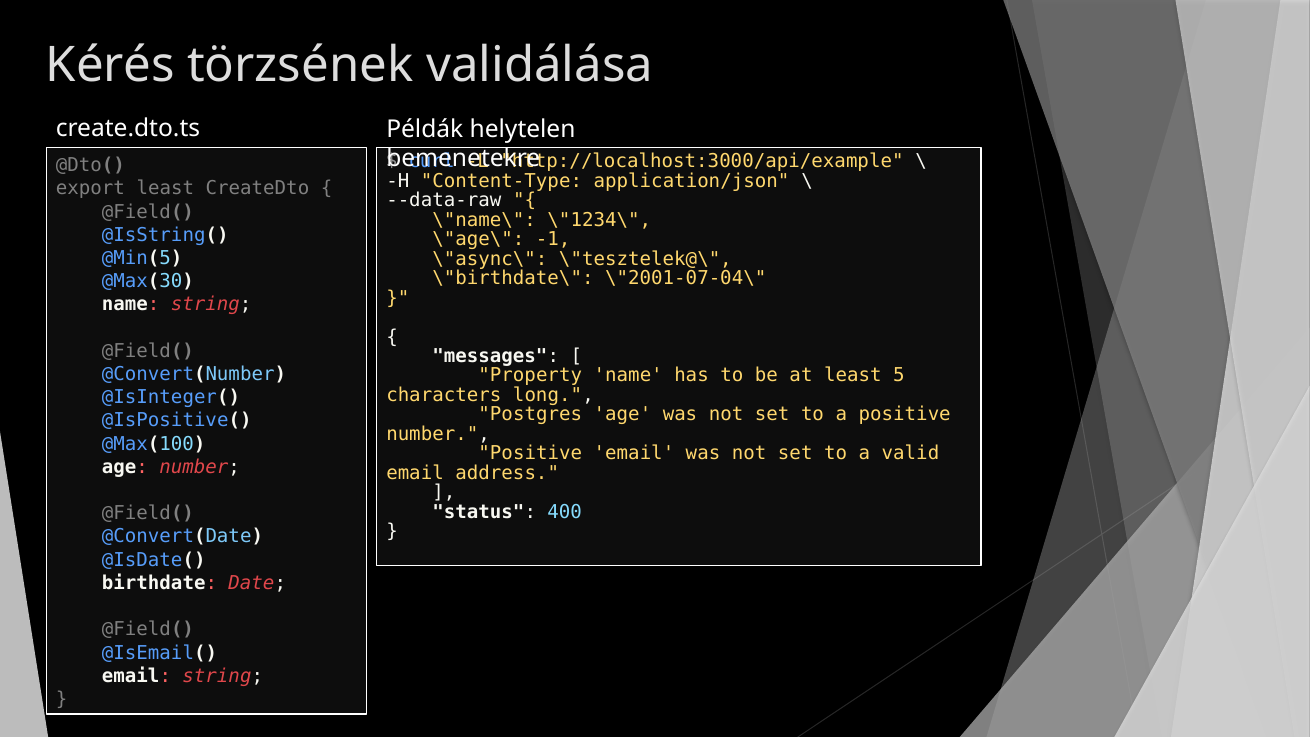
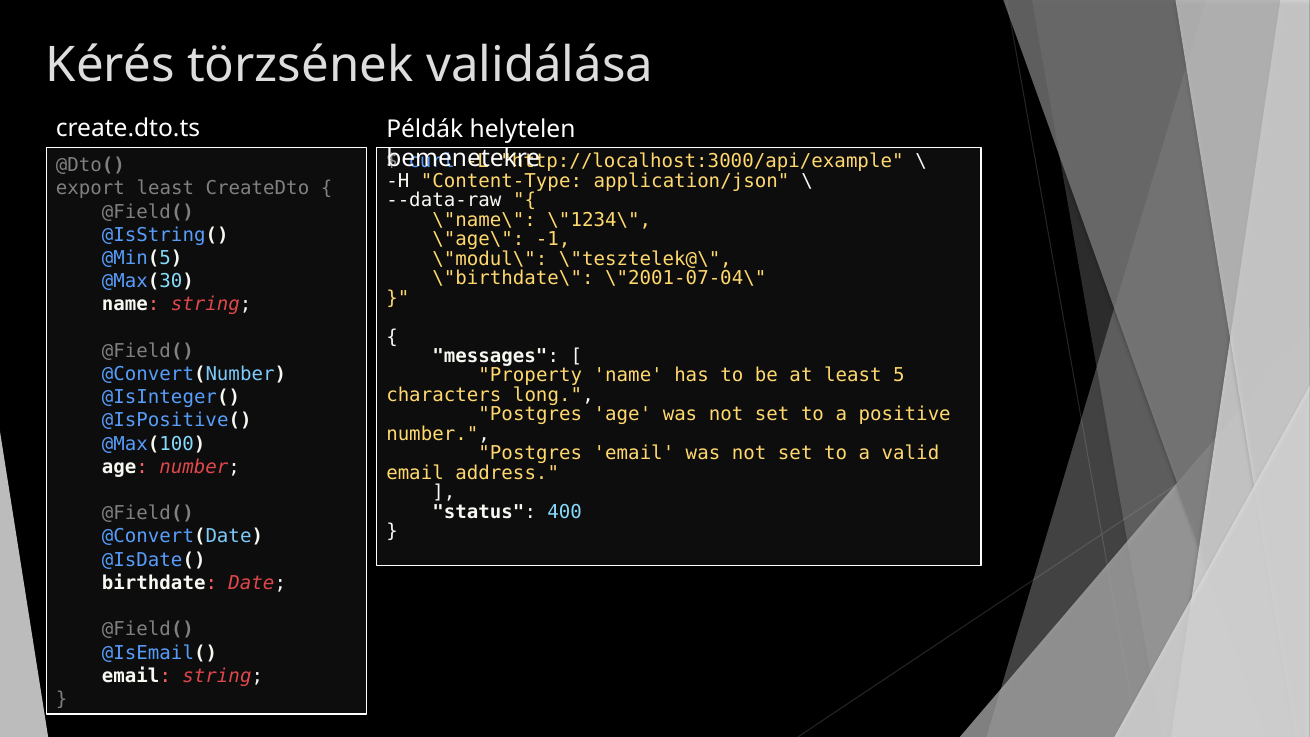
\"async\: \"async\ -> \"modul\ (490, 259)
Positive: Positive -> Postgres (530, 453)
